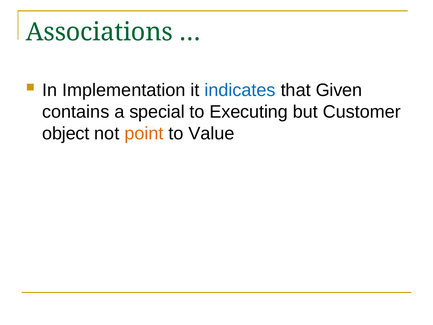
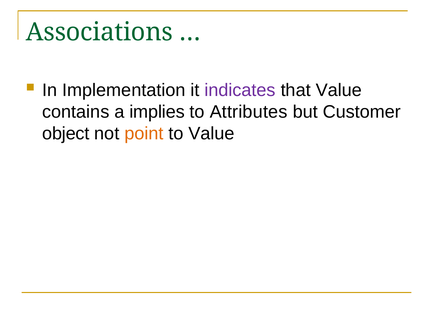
indicates colour: blue -> purple (240, 90)
that Given: Given -> Value (339, 90)
special: special -> implies (157, 112)
Executing: Executing -> Attributes (249, 112)
